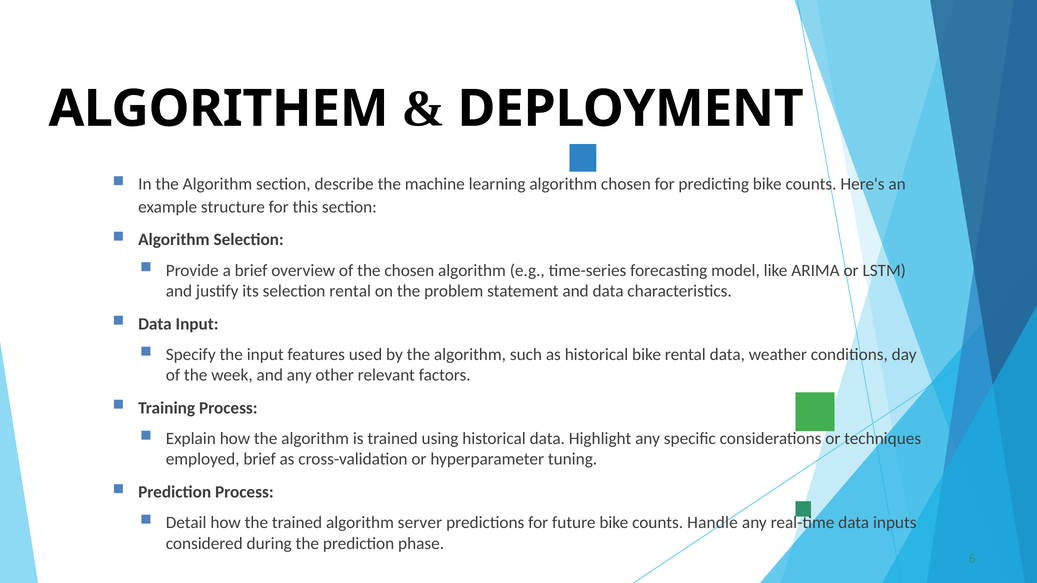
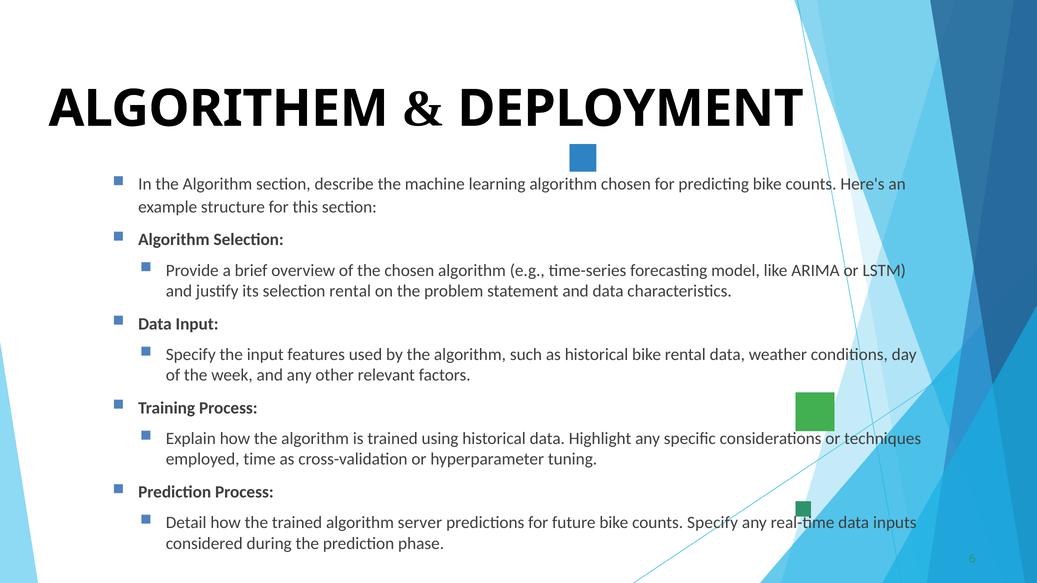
employed brief: brief -> time (260, 460)
counts Handle: Handle -> Specify (713, 523)
